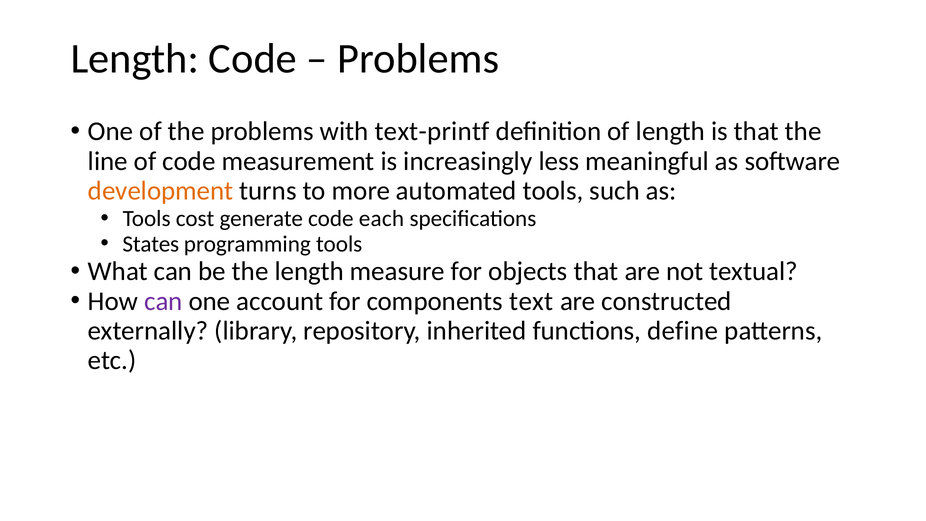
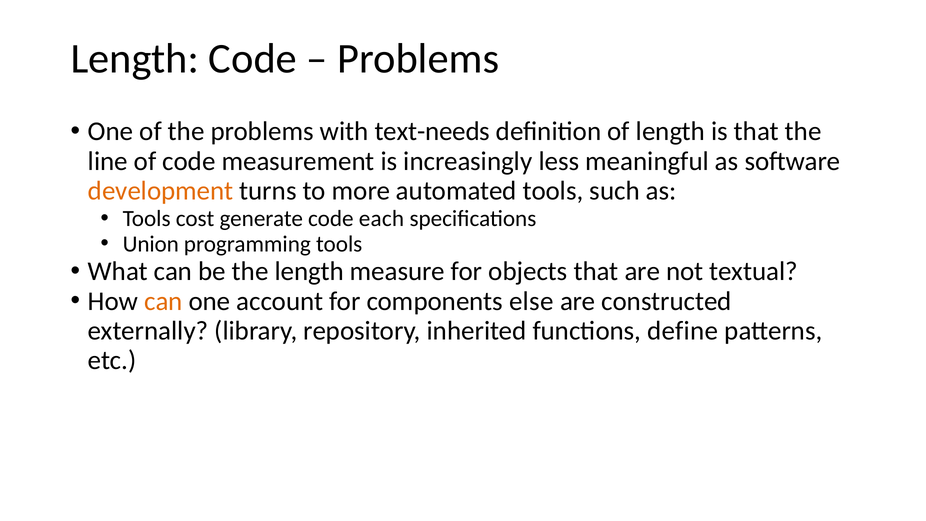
text-printf: text-printf -> text-needs (432, 131)
States: States -> Union (151, 244)
can colour: purple -> orange (163, 301)
text: text -> else (531, 301)
